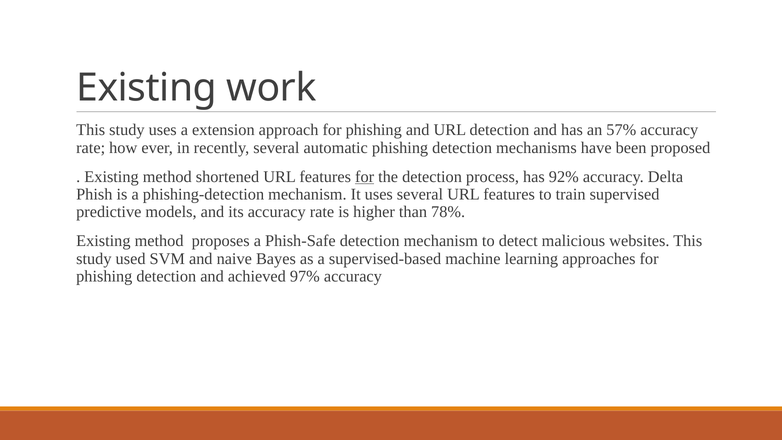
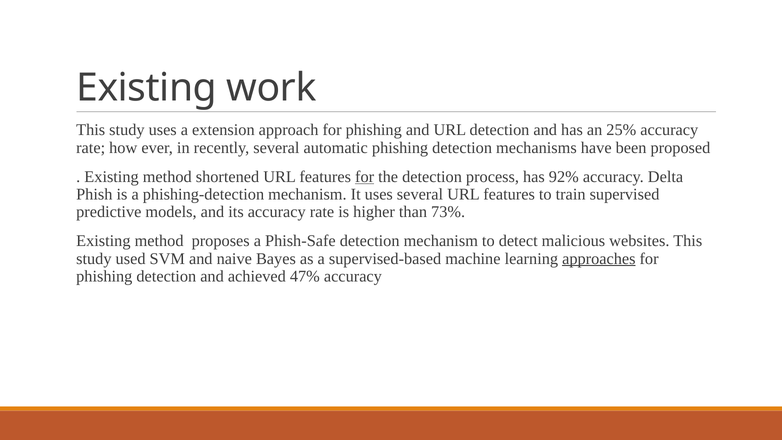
57%: 57% -> 25% (621, 130)
78%: 78% -> 73% (448, 212)
approaches underline: none -> present (599, 259)
97%: 97% -> 47% (305, 276)
